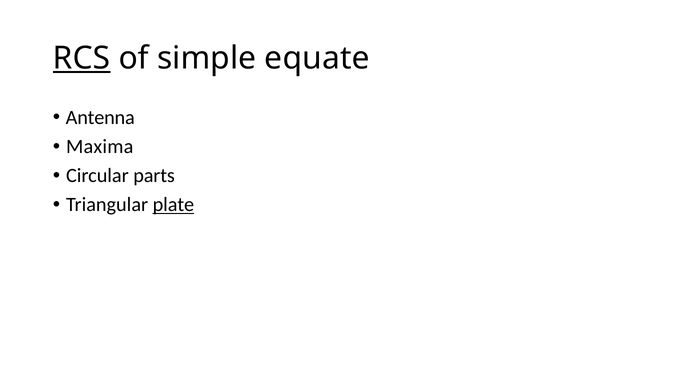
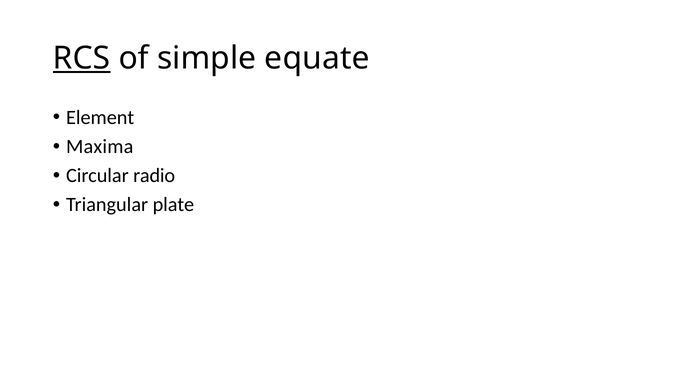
Antenna: Antenna -> Element (100, 117)
parts: parts -> radio (154, 176)
plate underline: present -> none (173, 205)
